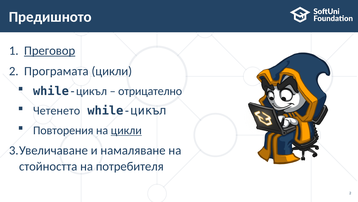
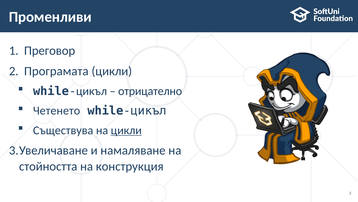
Предишното: Предишното -> Променливи (50, 17)
Преговор underline: present -> none (50, 51)
Повторения: Повторения -> Съществува (63, 130)
потребителя: потребителя -> конструкция (130, 166)
